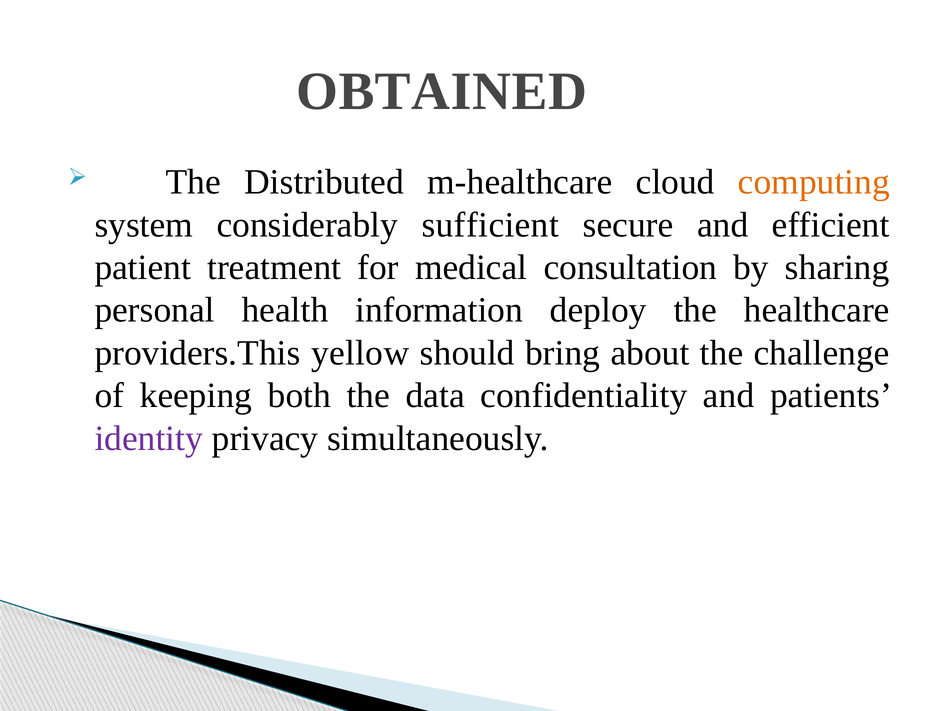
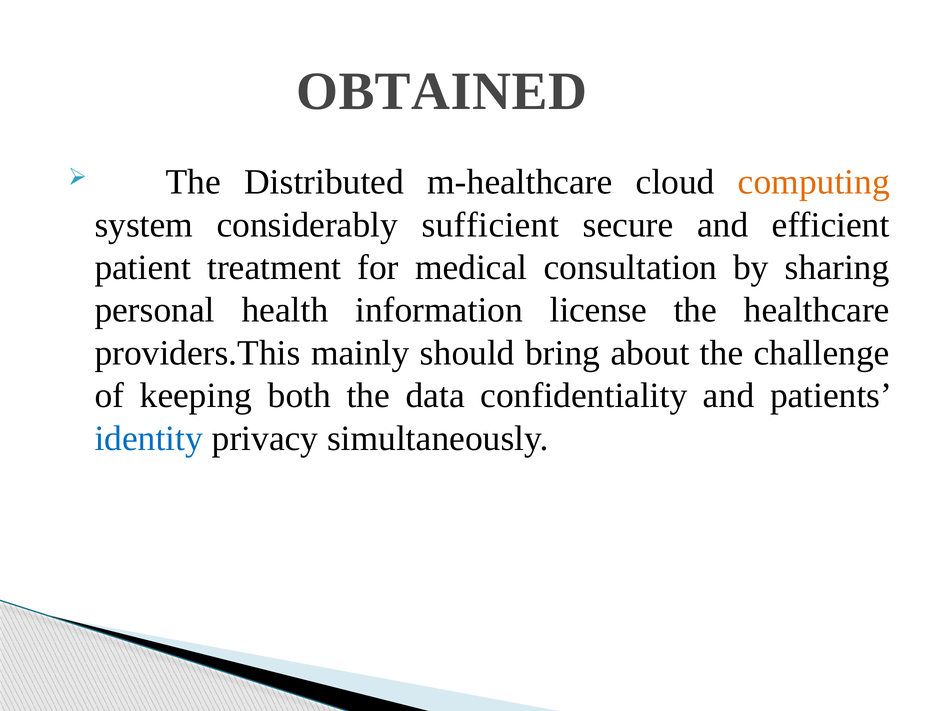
deploy: deploy -> license (598, 310)
yellow: yellow -> mainly (360, 352)
identity colour: purple -> blue (149, 438)
